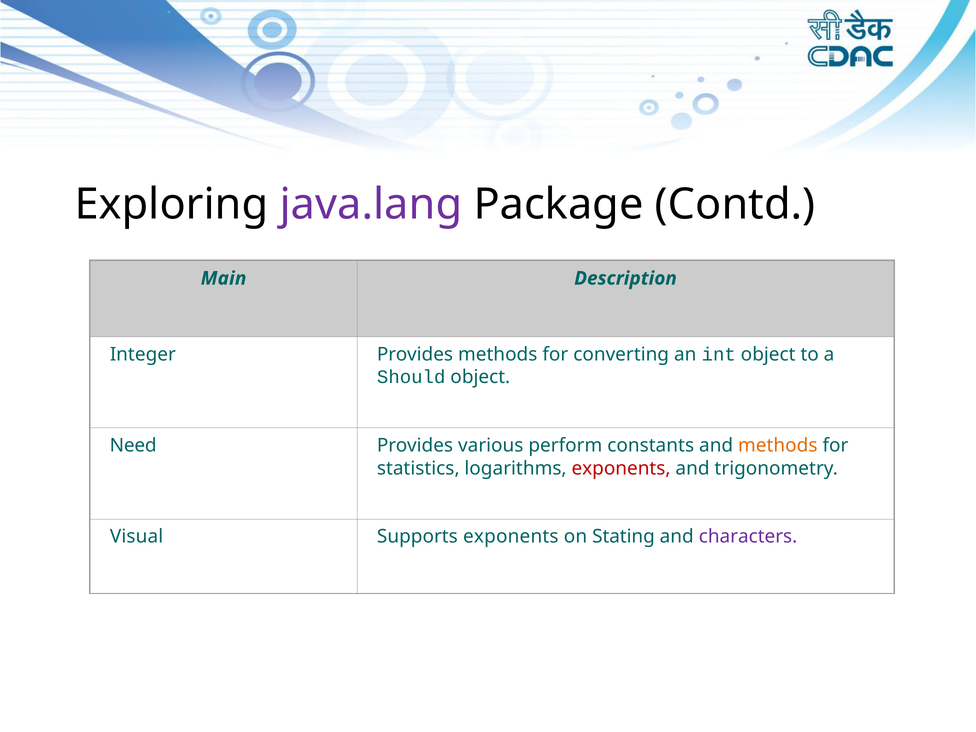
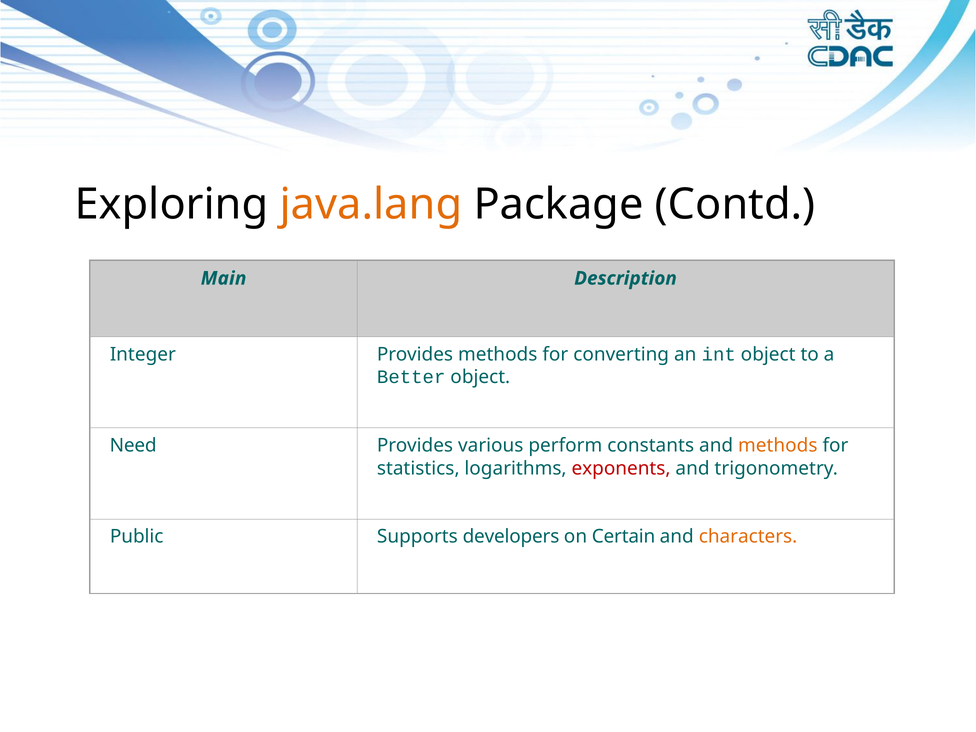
java.lang colour: purple -> orange (371, 205)
Should: Should -> Better (411, 377)
Visual: Visual -> Public (137, 537)
Supports exponents: exponents -> developers (511, 537)
Stating: Stating -> Certain (624, 537)
characters colour: purple -> orange (748, 537)
